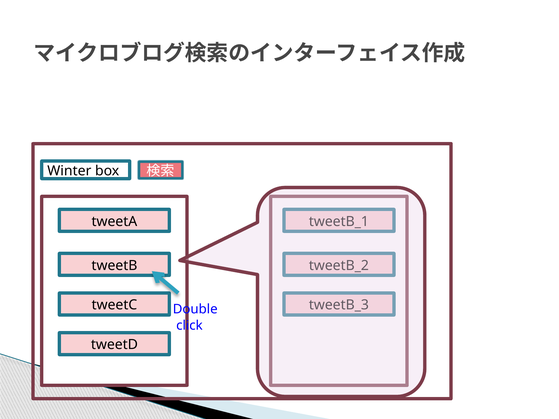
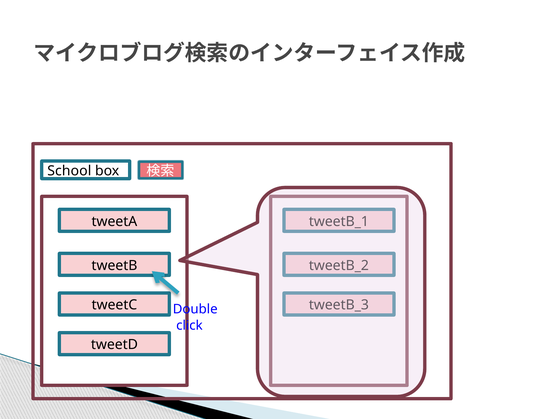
Winter: Winter -> School (69, 171)
